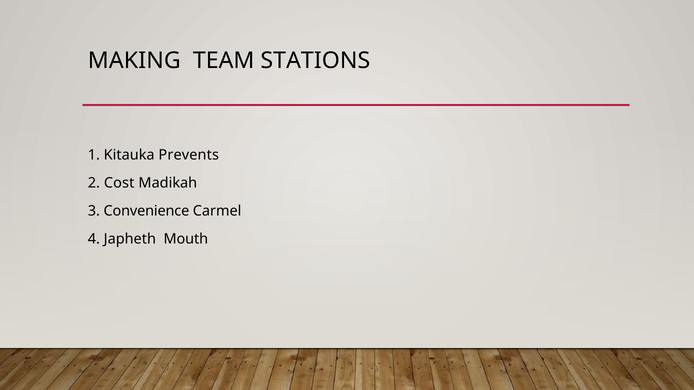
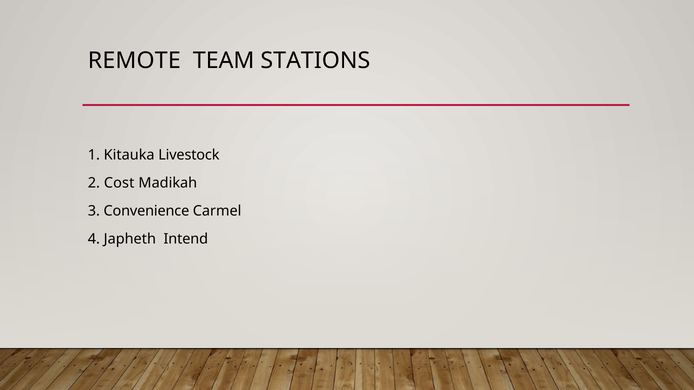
MAKING: MAKING -> REMOTE (134, 61)
Prevents: Prevents -> Livestock (189, 155)
Mouth: Mouth -> Intend (186, 239)
